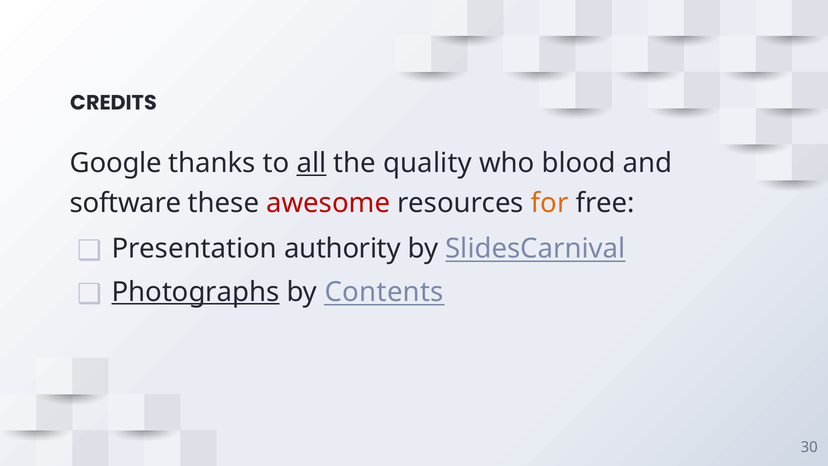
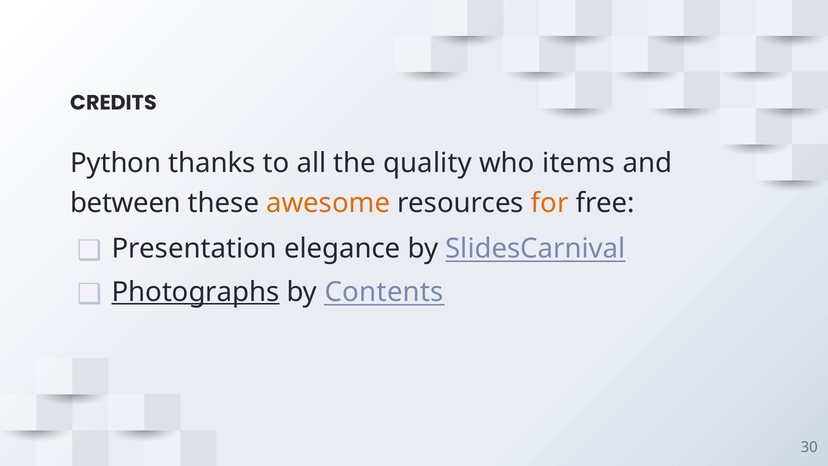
Google: Google -> Python (116, 163)
all underline: present -> none (311, 163)
blood: blood -> items (579, 163)
software: software -> between (126, 203)
awesome colour: red -> orange (328, 203)
authority: authority -> elegance (342, 249)
